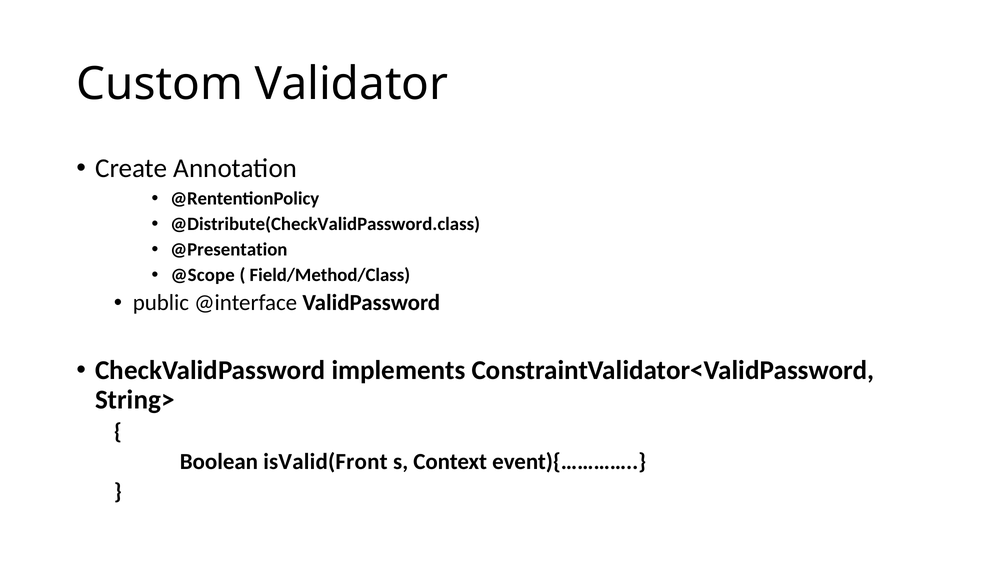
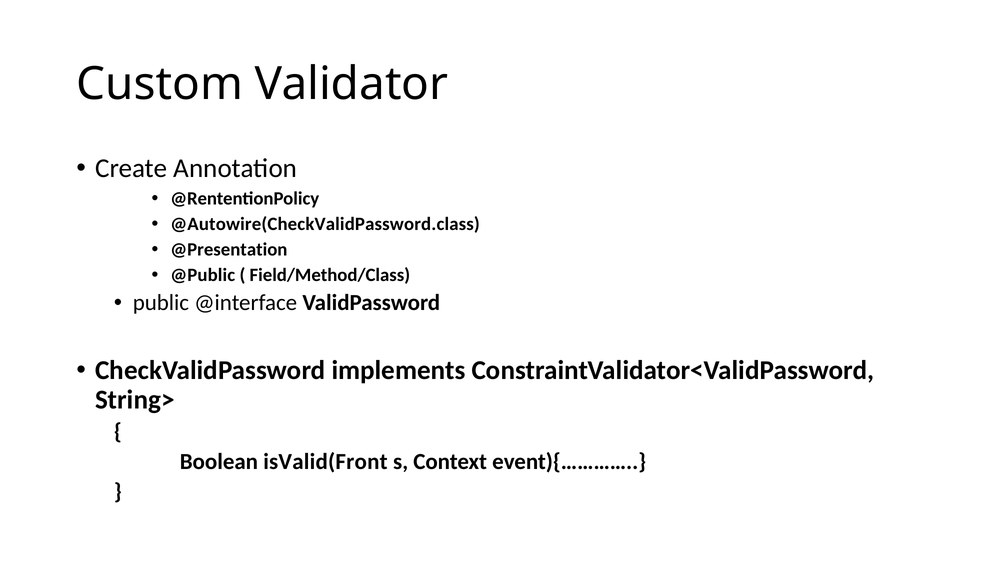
@Distribute(CheckValidPassword.class: @Distribute(CheckValidPassword.class -> @Autowire(CheckValidPassword.class (325, 224)
@Scope: @Scope -> @Public (203, 275)
